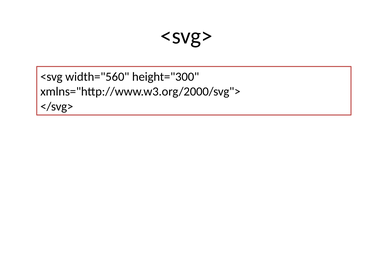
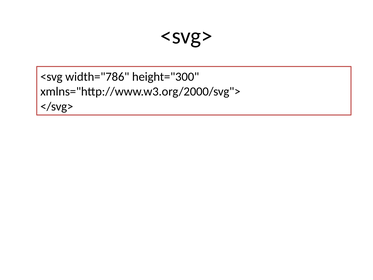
width="560: width="560 -> width="786 (97, 77)
